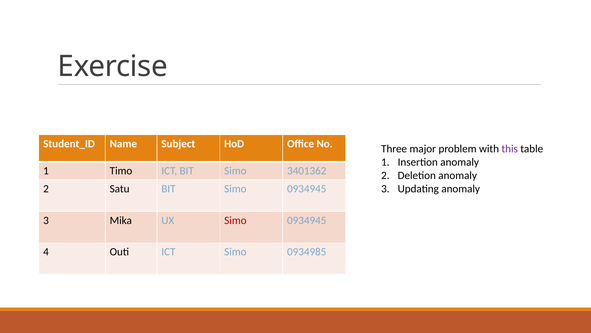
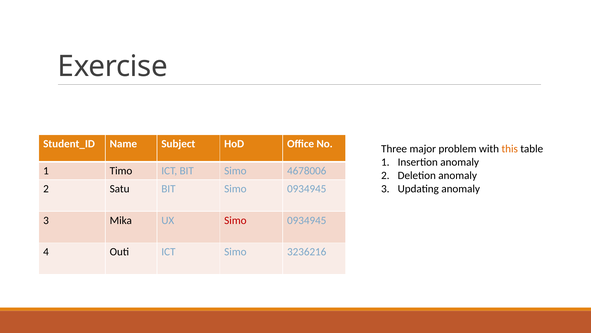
this colour: purple -> orange (510, 149)
3401362: 3401362 -> 4678006 (307, 171)
0934985: 0934985 -> 3236216 (307, 252)
